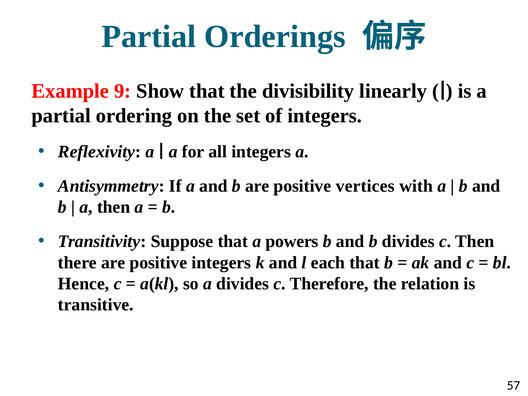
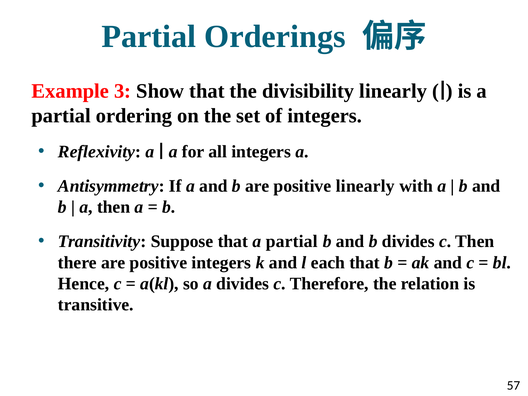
9: 9 -> 3 (123, 91)
positive vertices: vertices -> linearly (365, 186)
a powers: powers -> partial (292, 241)
